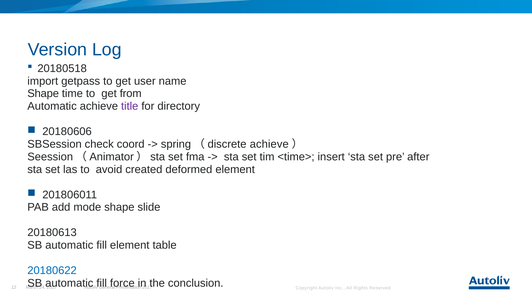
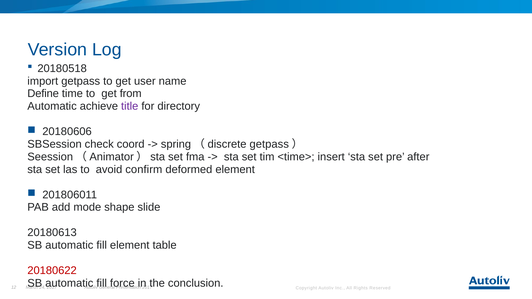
Shape: Shape -> Define (43, 94)
achieve: achieve -> getpass (269, 144)
created: created -> confirm (144, 170)
20180622 colour: blue -> red (52, 271)
